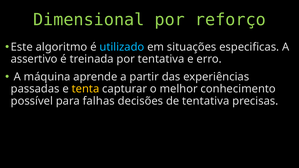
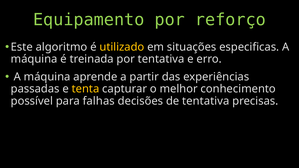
Dimensional: Dimensional -> Equipamento (89, 20)
utilizado colour: light blue -> yellow (122, 47)
assertivo: assertivo -> máquina (34, 59)
